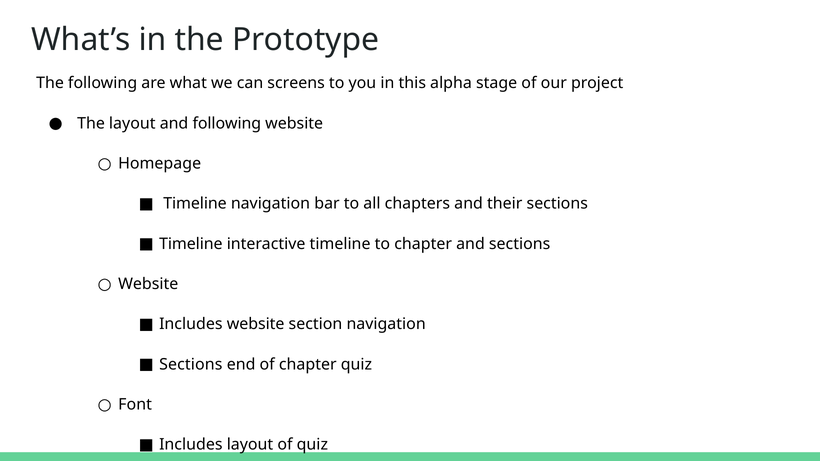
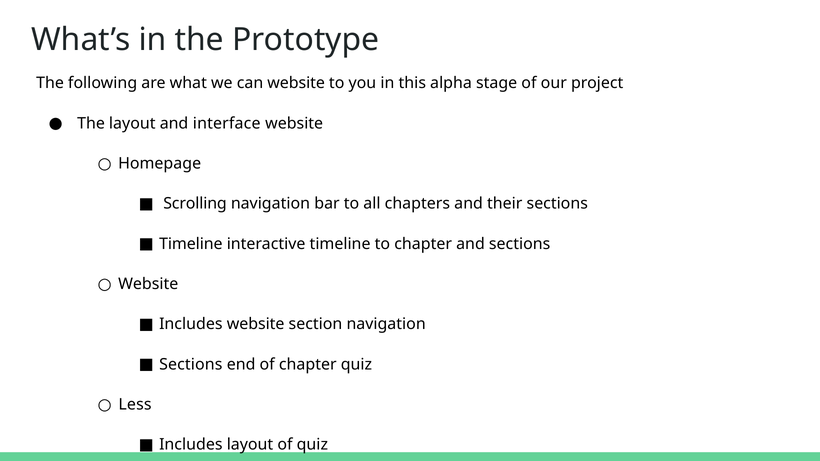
can screens: screens -> website (296, 83)
and following: following -> interface (227, 123)
Timeline: Timeline -> Scrolling (195, 204)
Font: Font -> Less (135, 405)
